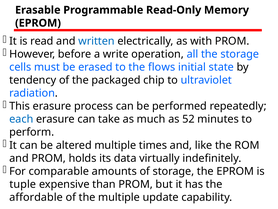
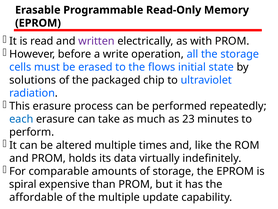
written colour: blue -> purple (97, 41)
tendency: tendency -> solutions (33, 80)
52: 52 -> 23 (188, 119)
tuple: tuple -> spiral (23, 184)
